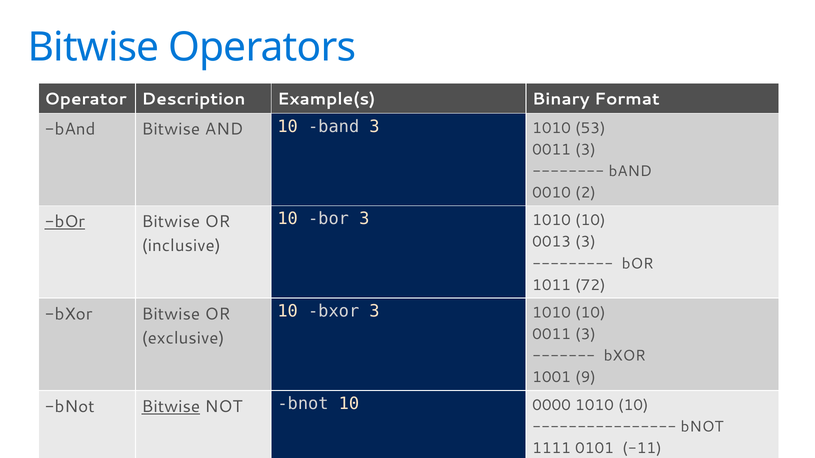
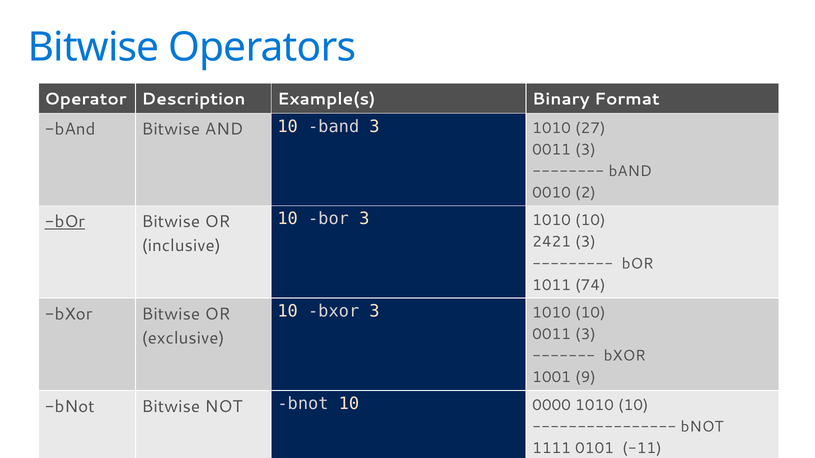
53: 53 -> 27 (590, 128)
0013: 0013 -> 2421 (552, 242)
72: 72 -> 74 (590, 285)
Bitwise underline: present -> none (171, 407)
